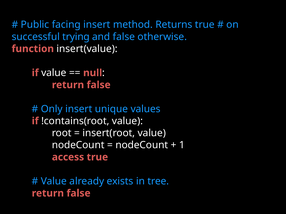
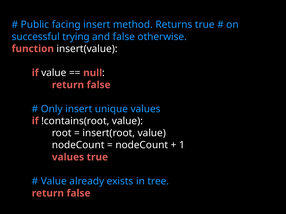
access: access -> values (68, 157)
